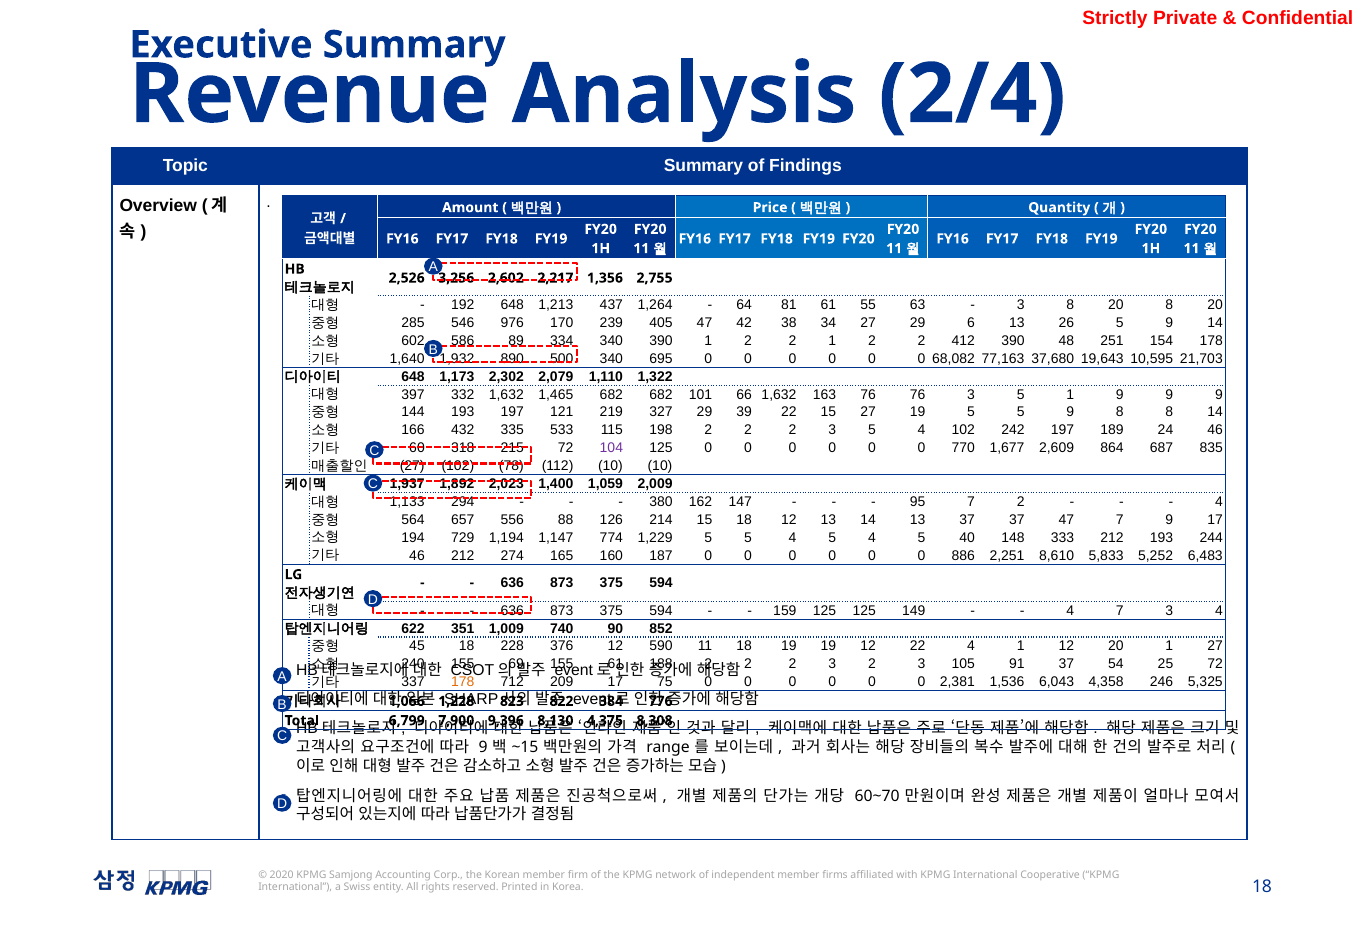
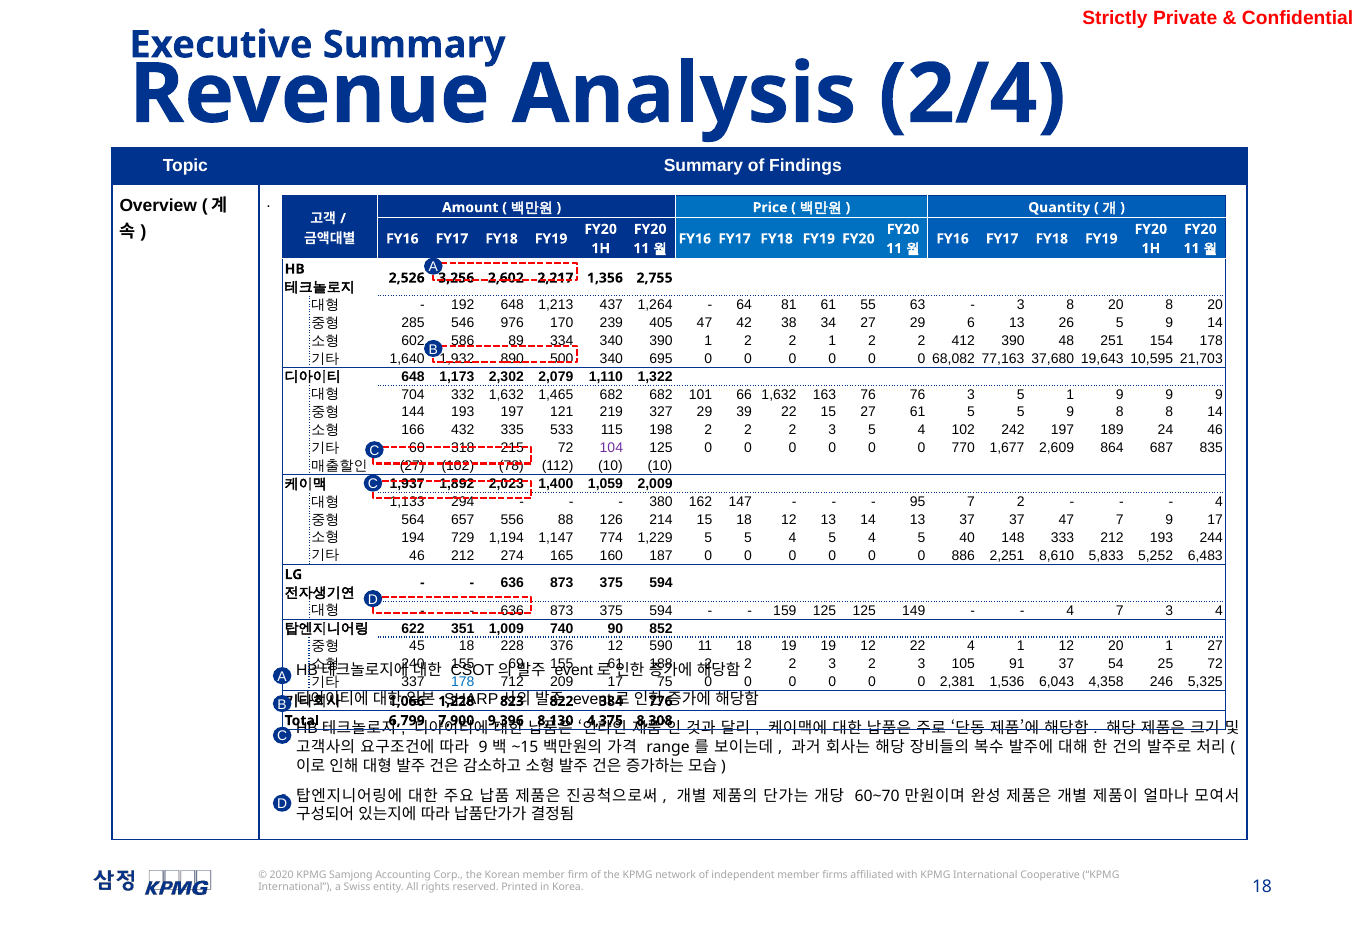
397: 397 -> 704 (413, 395)
27 19: 19 -> 61 (918, 412)
178 colour: orange -> blue (463, 682)
